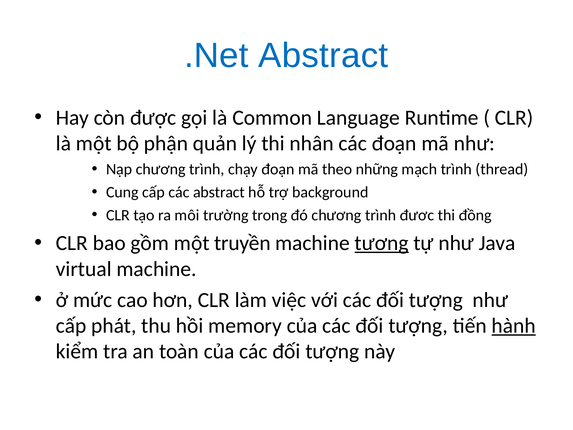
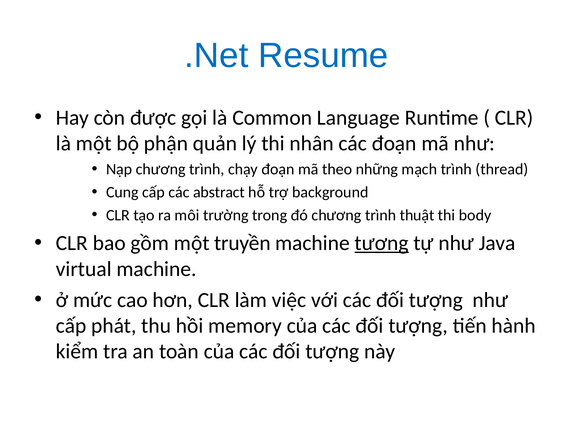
.Net Abstract: Abstract -> Resume (323, 55)
đươc: đươc -> thuật (417, 215)
đồng: đồng -> body (475, 215)
hành underline: present -> none (514, 326)
